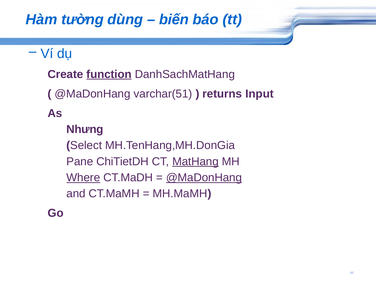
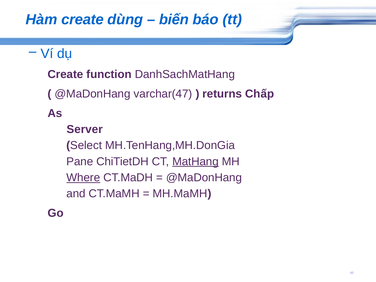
Hàm tường: tường -> create (82, 20)
function underline: present -> none (109, 74)
varchar(51: varchar(51 -> varchar(47 (163, 94)
Input: Input -> Chấp (260, 94)
Nhưng: Nhưng -> Server (85, 129)
@MaDonHang underline: present -> none (204, 178)
